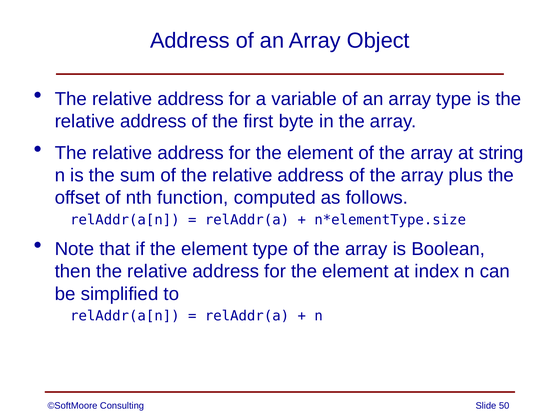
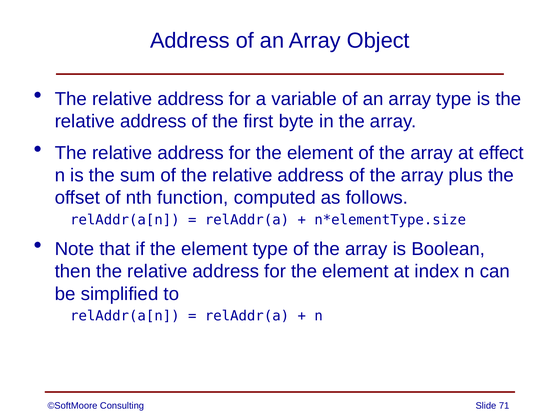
string: string -> effect (501, 153)
50: 50 -> 71 (504, 406)
